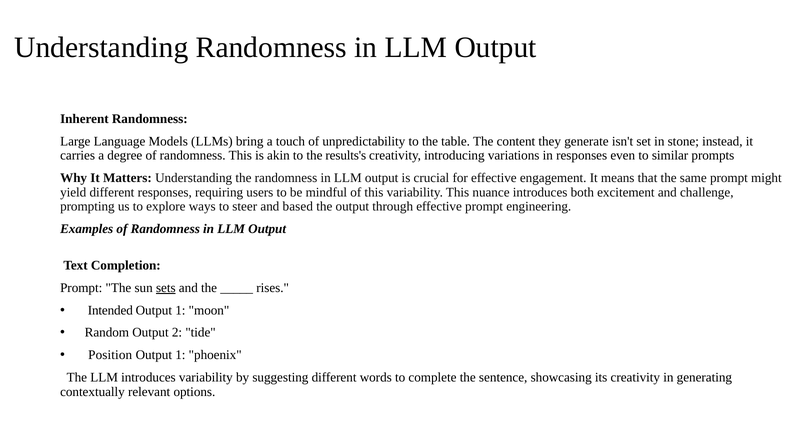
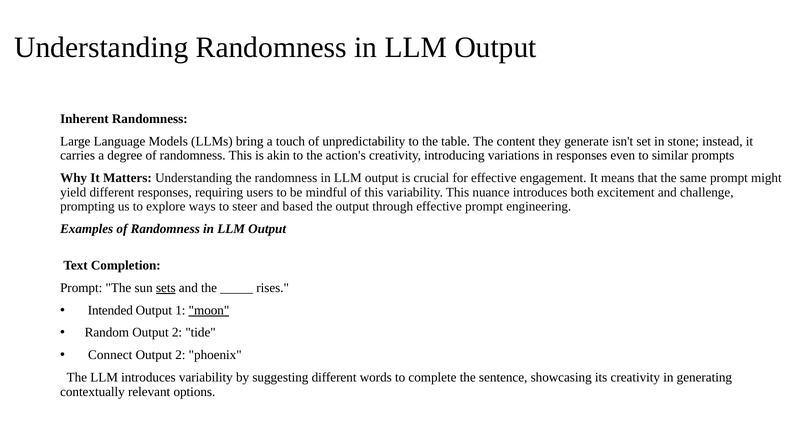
results's: results's -> action's (346, 155)
moon underline: none -> present (209, 310)
Position: Position -> Connect (110, 355)
1: 1 -> 2 (180, 355)
